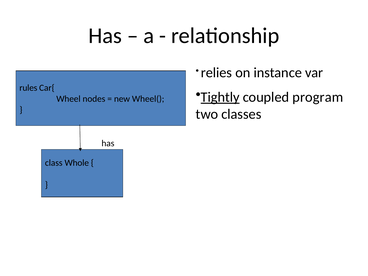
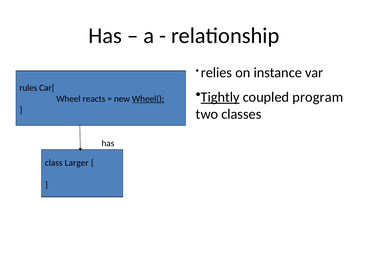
nodes: nodes -> reacts (94, 99)
Wheel( underline: none -> present (148, 99)
Whole: Whole -> Larger (77, 163)
